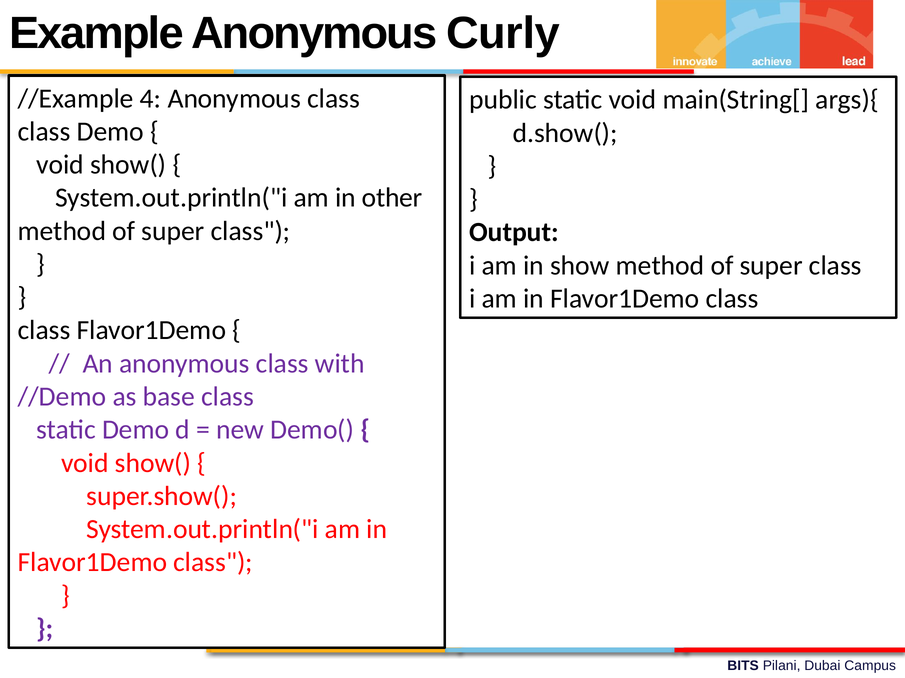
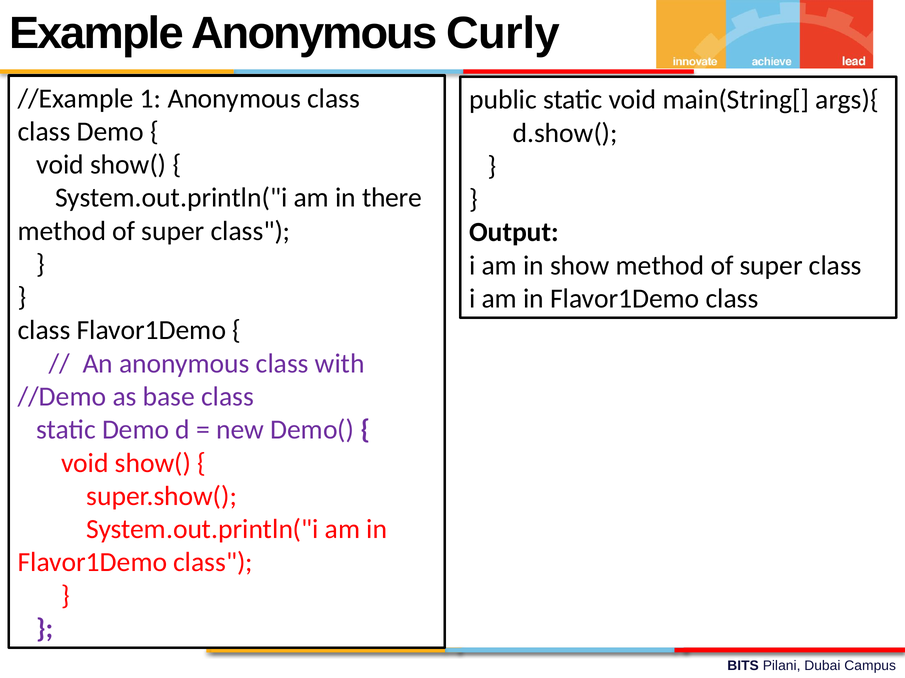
4: 4 -> 1 (151, 99)
other: other -> there (392, 198)
